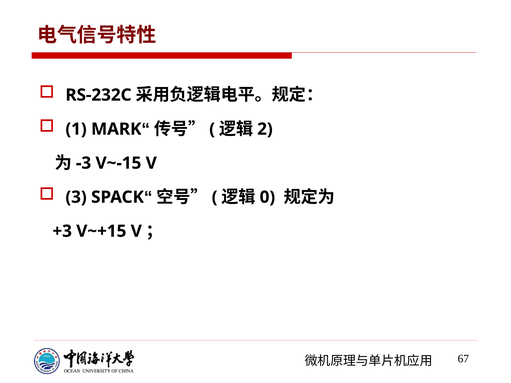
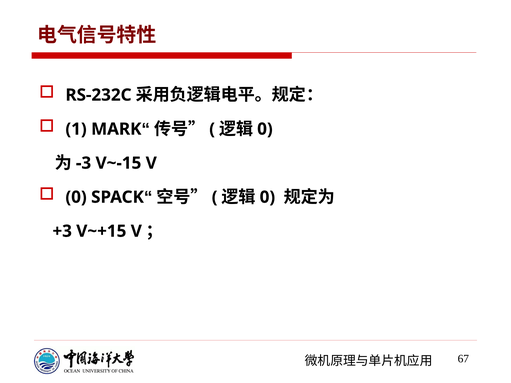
2: 2 -> 0 (265, 129)
3: 3 -> 0 (76, 197)
